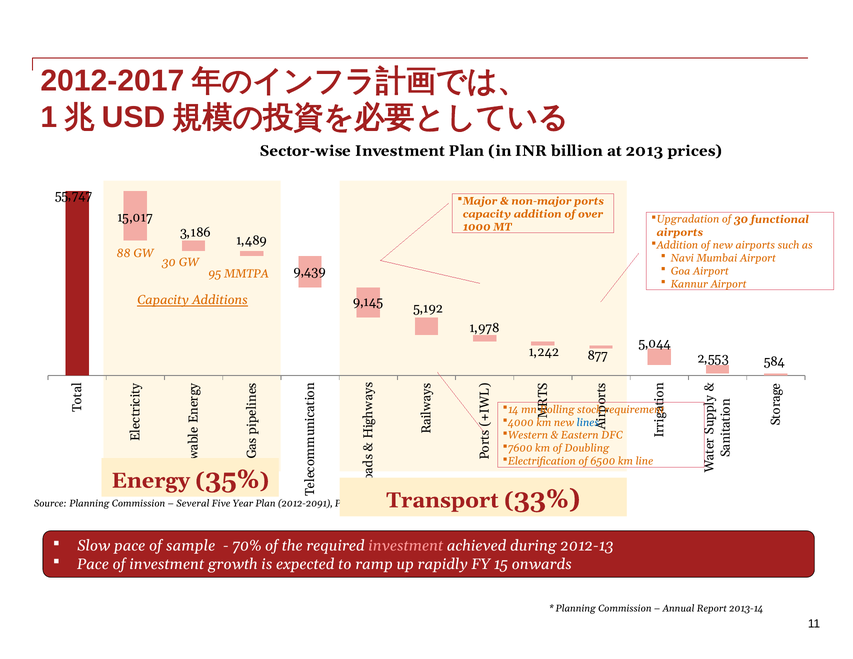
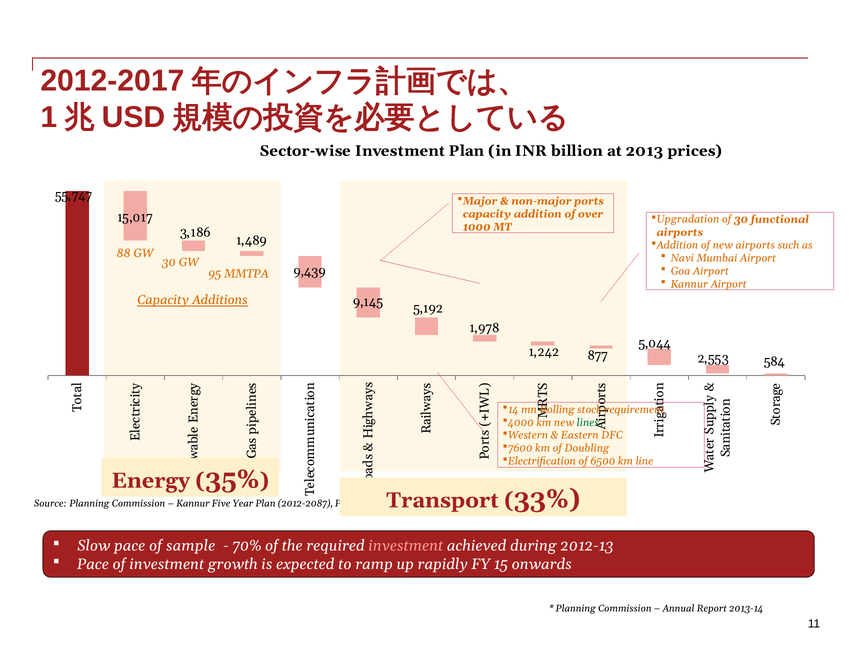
lines colour: blue -> green (588, 423)
Several: Several -> Kannur (193, 504)
2012-2091: 2012-2091 -> 2012-2087 (305, 504)
